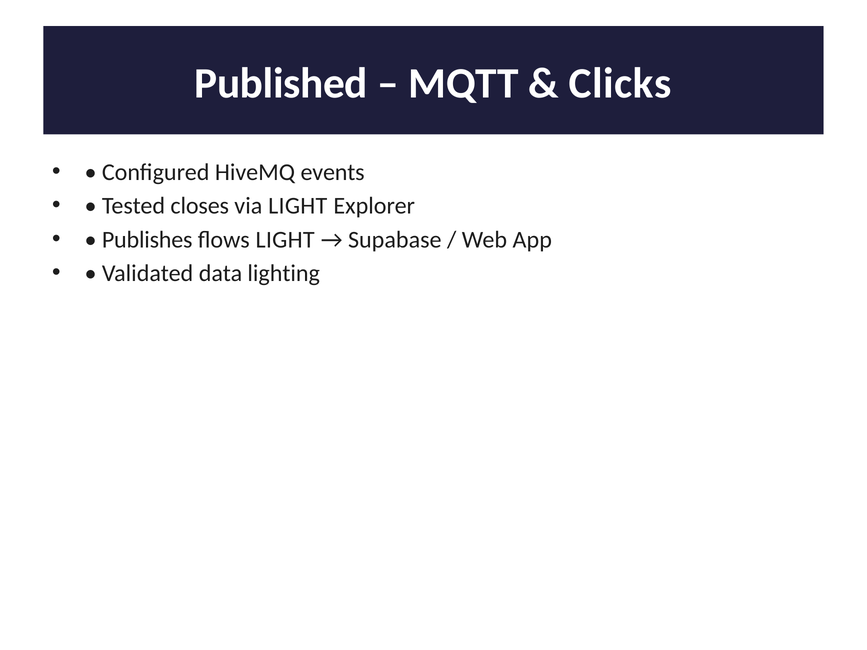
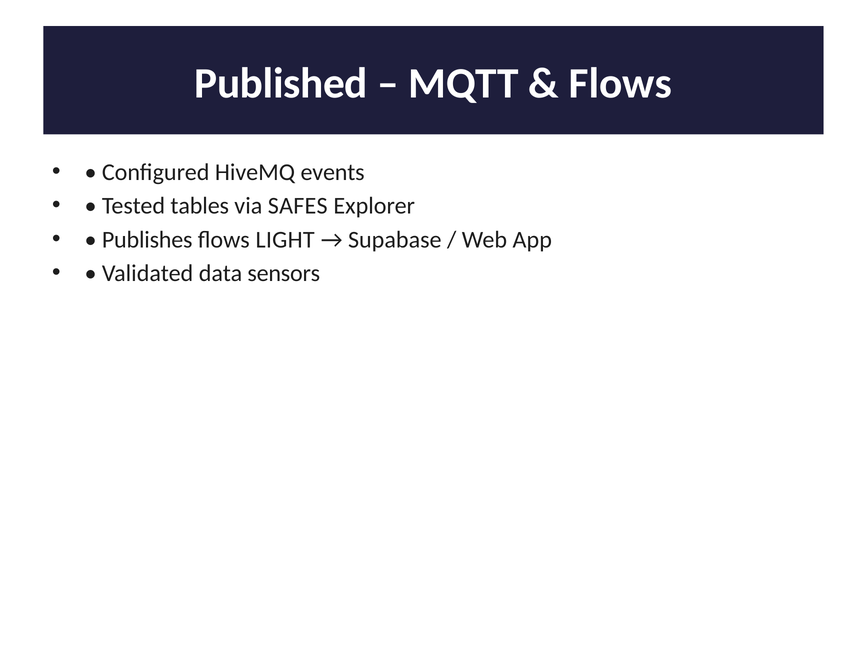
Clicks: Clicks -> Flows (620, 83)
closes: closes -> tables (200, 206)
via LIGHT: LIGHT -> SAFES (298, 206)
lighting: lighting -> sensors (284, 273)
